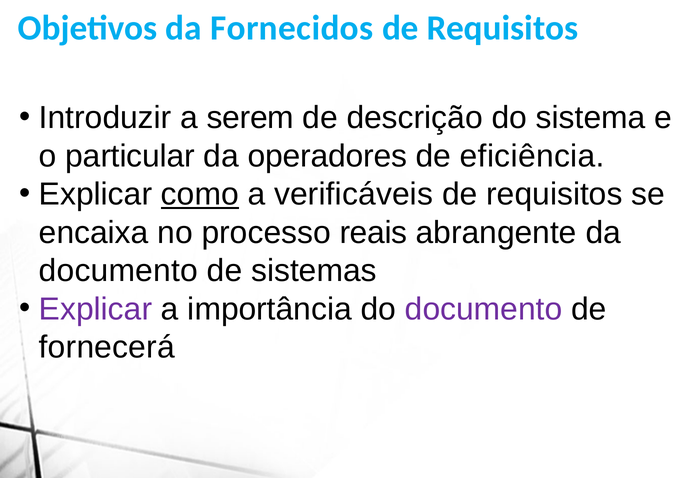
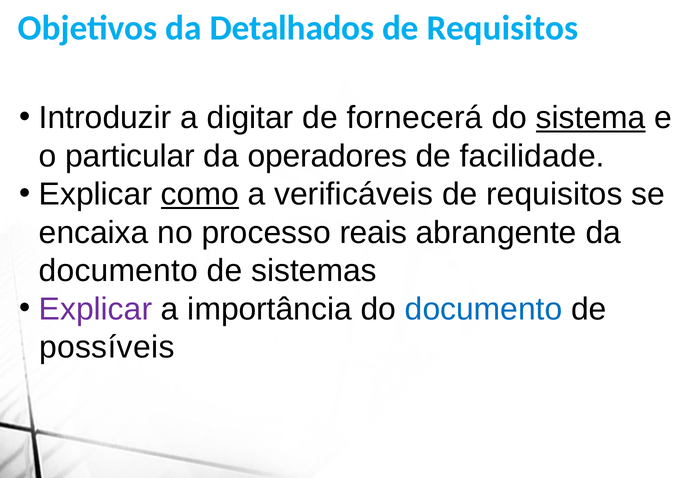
Fornecidos: Fornecidos -> Detalhados (292, 28)
serem: serem -> digitar (250, 118)
descrição: descrição -> fornecerá (415, 118)
sistema underline: none -> present (591, 118)
eficiência: eficiência -> facilidade (532, 156)
documento colour: purple -> blue (484, 309)
fornecerá: fornecerá -> possíveis (107, 347)
